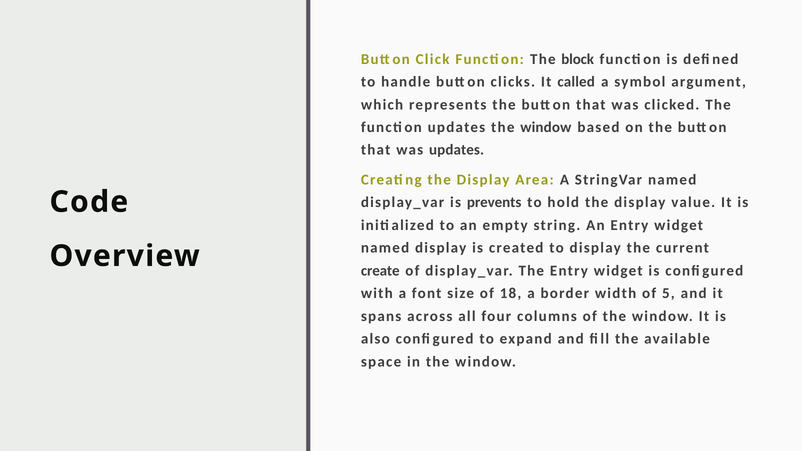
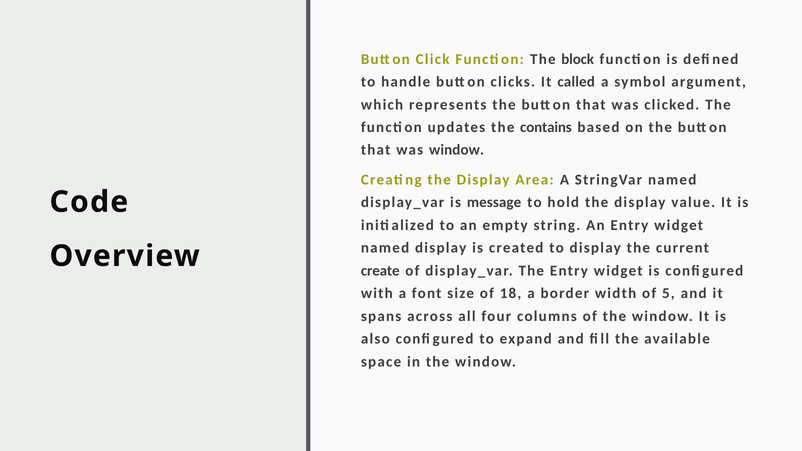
updates the window: window -> contains (546, 127)
was updates: updates -> window (457, 150)
prevents: prevents -> message (494, 203)
